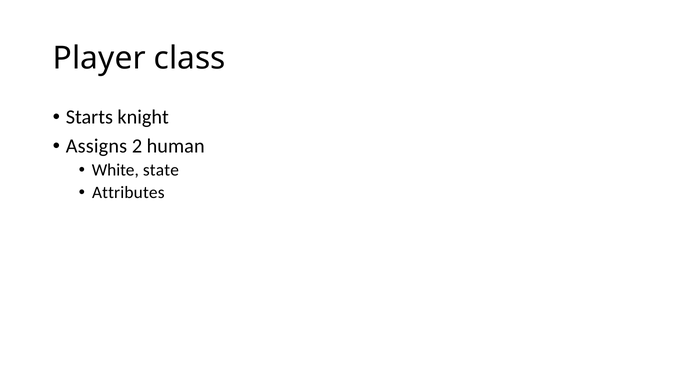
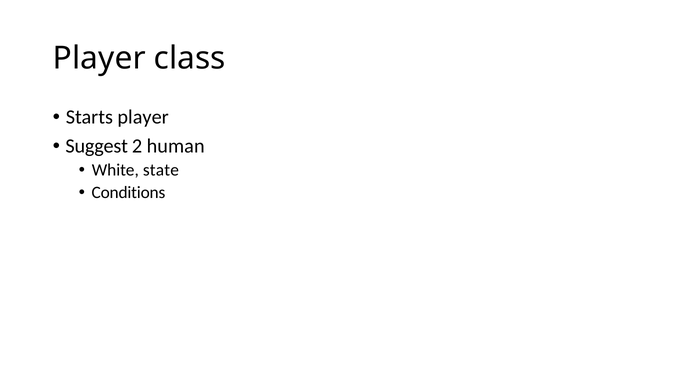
Starts knight: knight -> player (143, 117)
Assigns: Assigns -> Suggest (97, 146)
Attributes: Attributes -> Conditions (128, 192)
